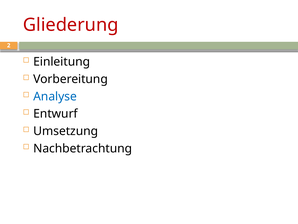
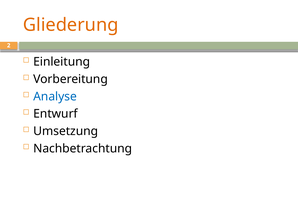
Gliederung colour: red -> orange (71, 25)
